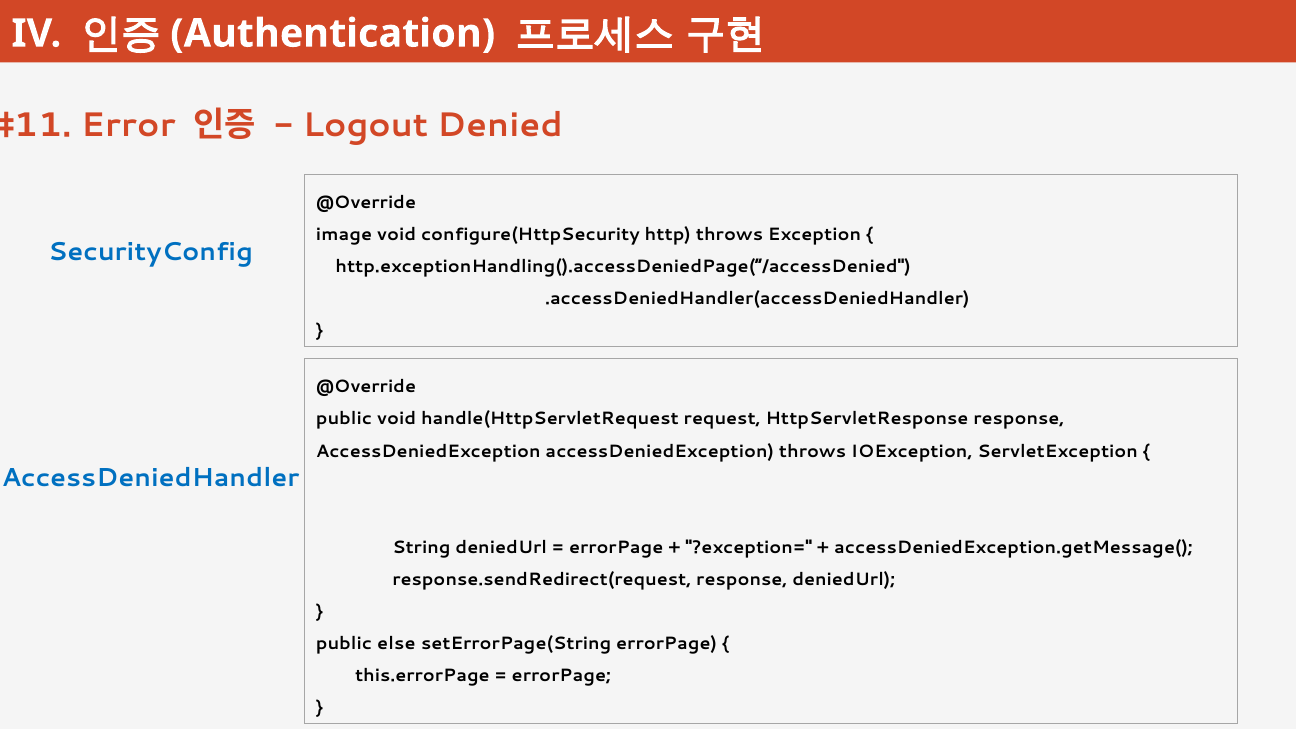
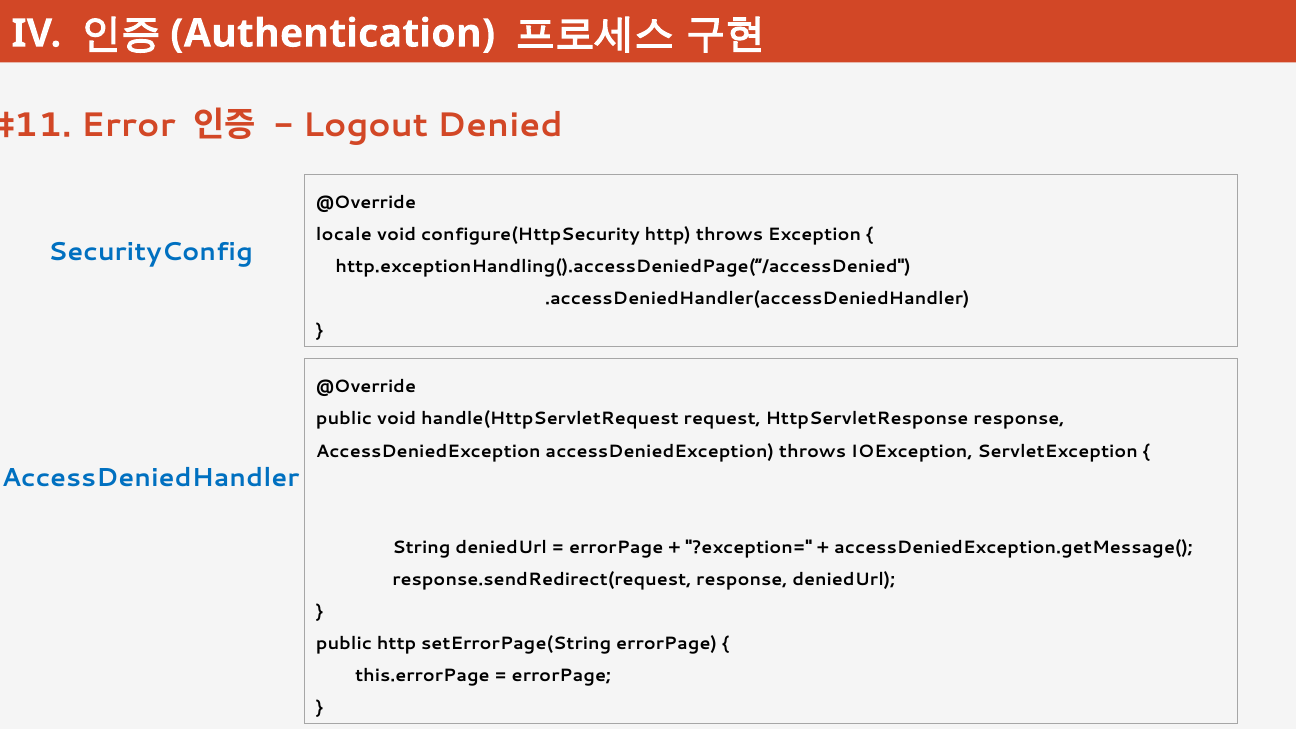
image: image -> locale (344, 235)
public else: else -> http (397, 644)
